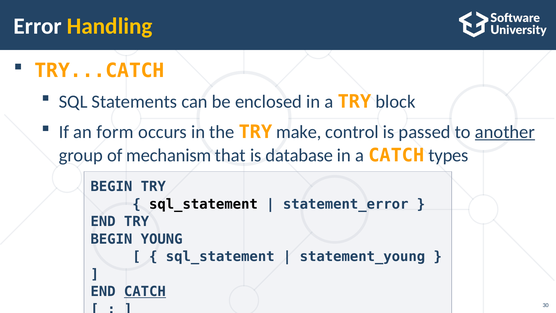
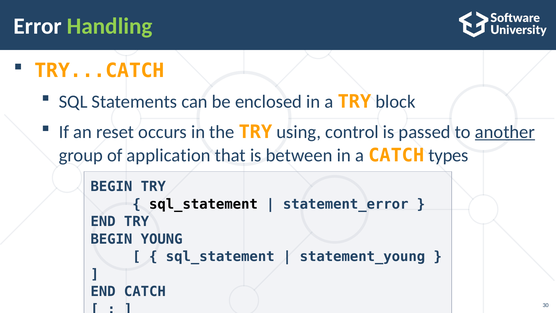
Handling colour: yellow -> light green (110, 26)
form: form -> reset (115, 132)
make: make -> using (299, 132)
mechanism: mechanism -> application (169, 155)
database: database -> between (299, 155)
CATCH underline: present -> none (145, 291)
